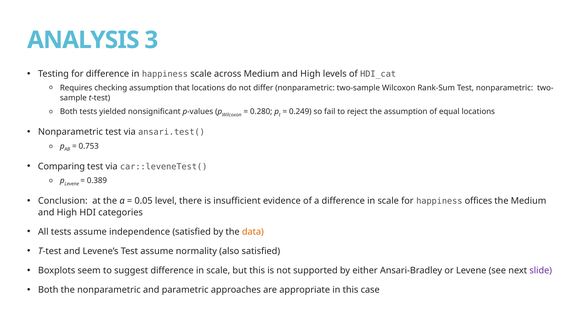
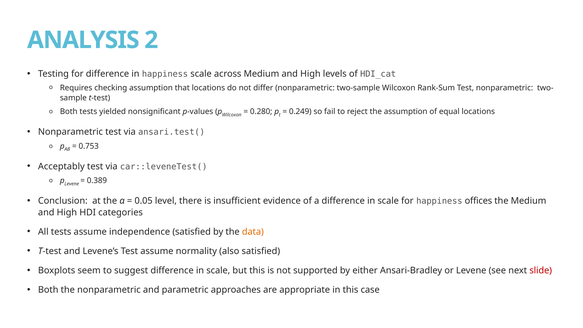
3: 3 -> 2 (151, 40)
Comparing: Comparing -> Acceptably (61, 166)
slide colour: purple -> red (541, 270)
